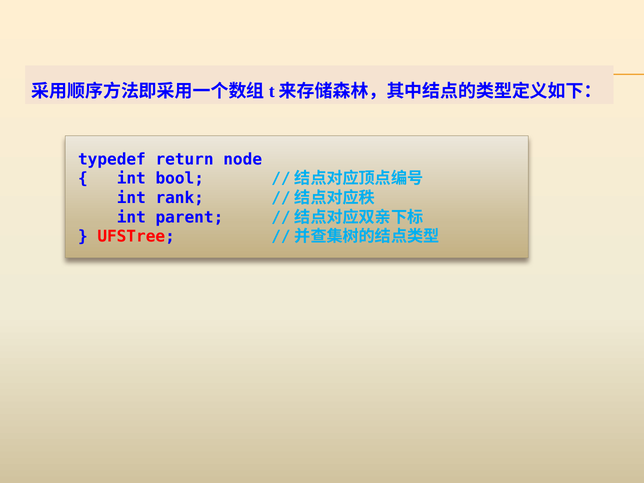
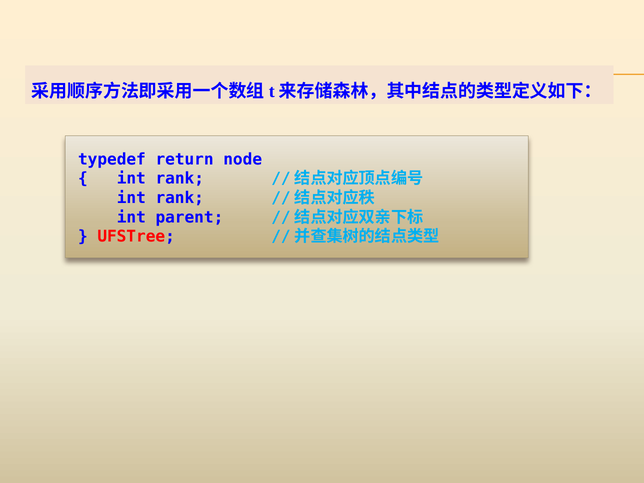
bool: bool -> rank (180, 179)
